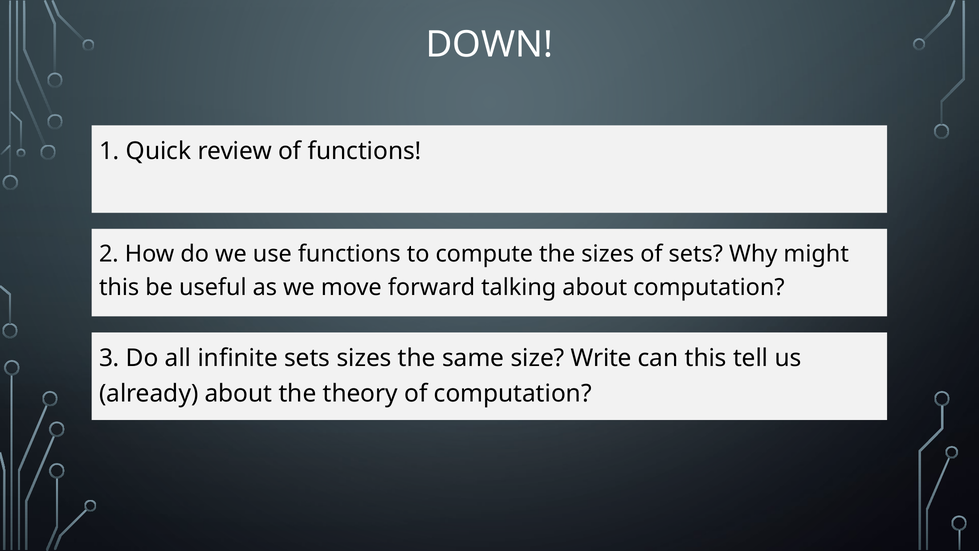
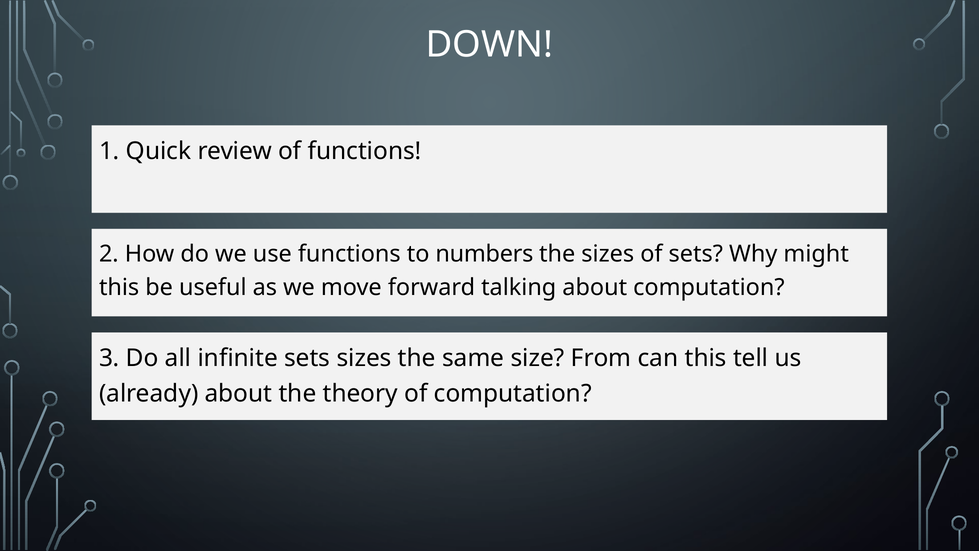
compute: compute -> numbers (484, 254)
Write: Write -> From (601, 358)
